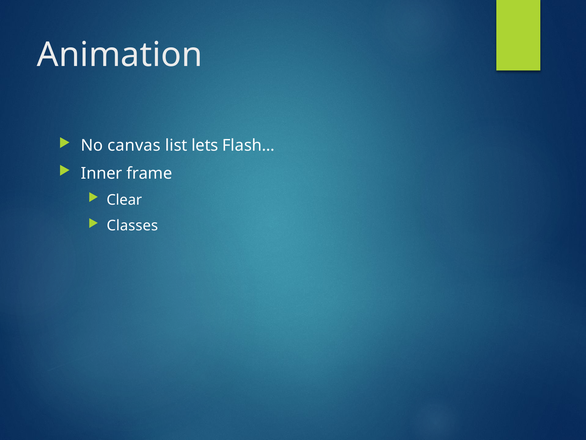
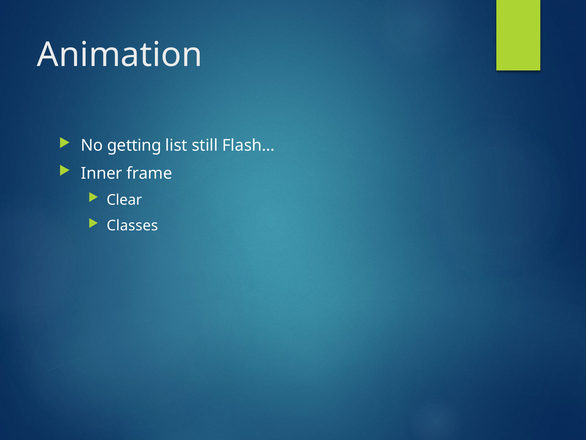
canvas: canvas -> getting (134, 145)
lets: lets -> still (205, 145)
